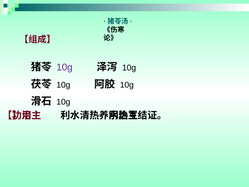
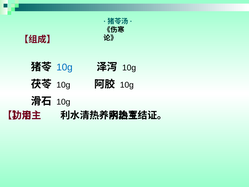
10g colour: purple -> blue (65, 67)
